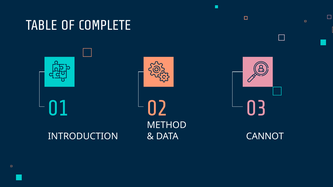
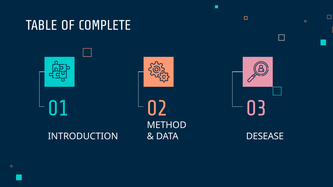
CANNOT: CANNOT -> DESEASE (265, 137)
